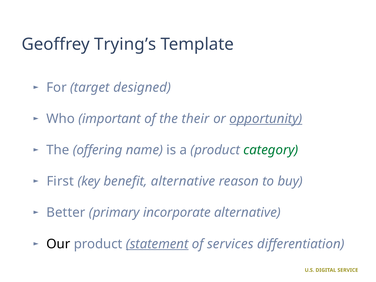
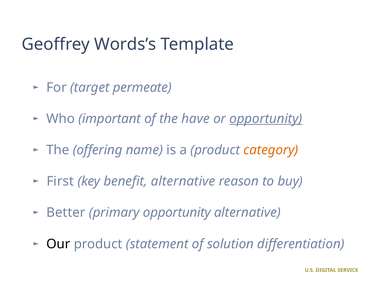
Trying’s: Trying’s -> Words’s (125, 44)
designed: designed -> permeate (142, 87)
their: their -> have (196, 119)
category colour: green -> orange (271, 150)
primary incorporate: incorporate -> opportunity (177, 213)
statement underline: present -> none (157, 244)
services: services -> solution (230, 244)
